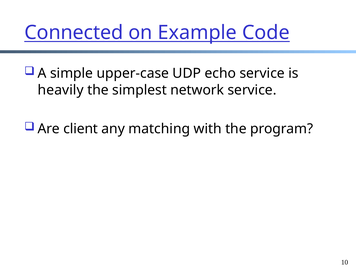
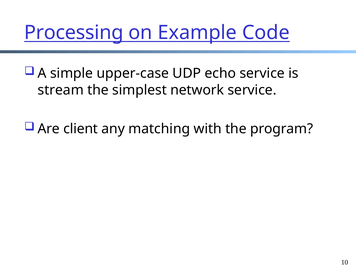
Connected: Connected -> Processing (74, 33)
heavily: heavily -> stream (61, 90)
